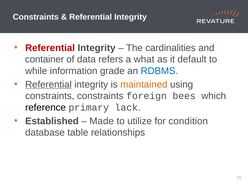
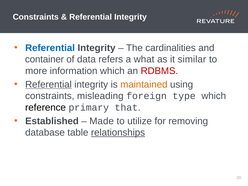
Referential colour: red -> blue (50, 48)
default: default -> similar (192, 59)
while: while -> more (36, 71)
information grade: grade -> which (112, 71)
RDBMS colour: blue -> red (159, 71)
constraints constraints: constraints -> misleading (100, 96)
bees: bees -> type (184, 96)
lack: lack -> that (126, 108)
condition: condition -> removing (188, 121)
relationships underline: none -> present (118, 133)
